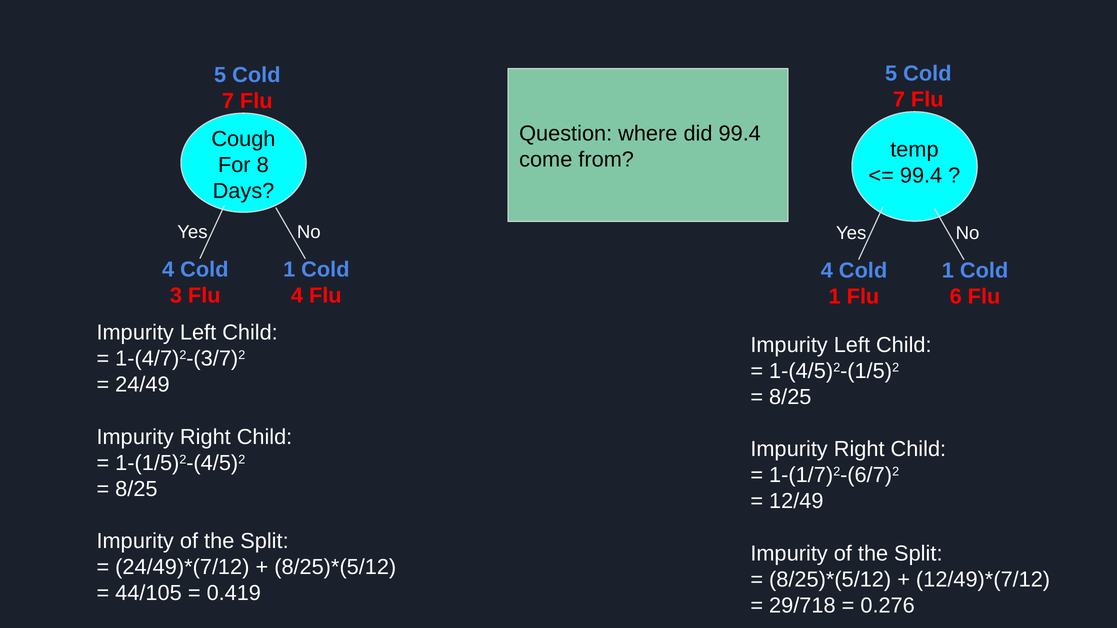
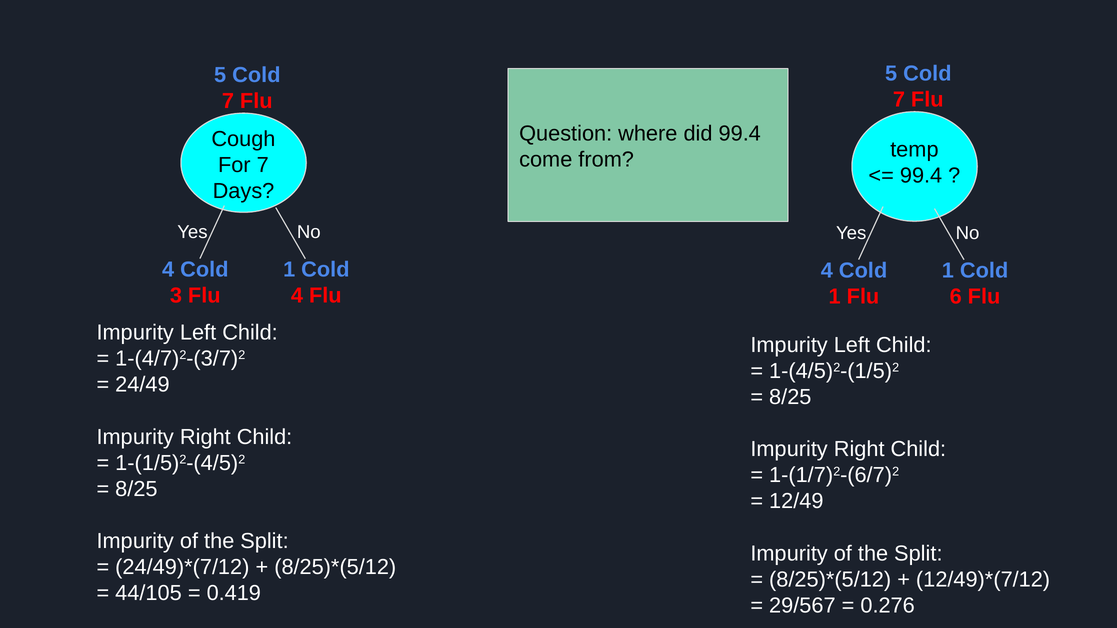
For 8: 8 -> 7 (263, 165)
29/718: 29/718 -> 29/567 (802, 606)
